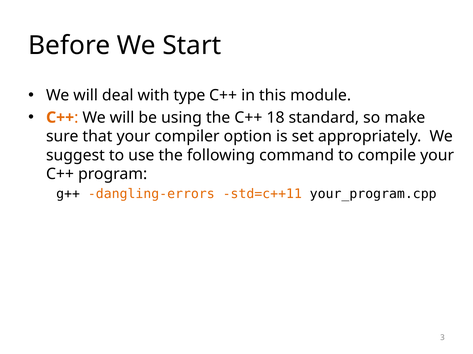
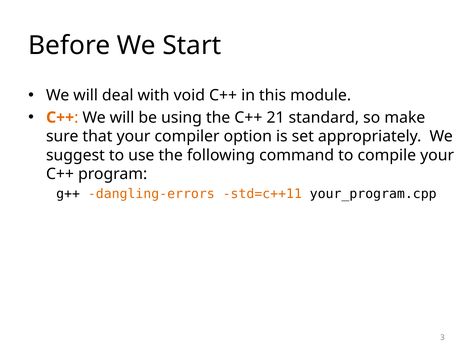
type: type -> void (189, 96)
18: 18 -> 21 (276, 118)
